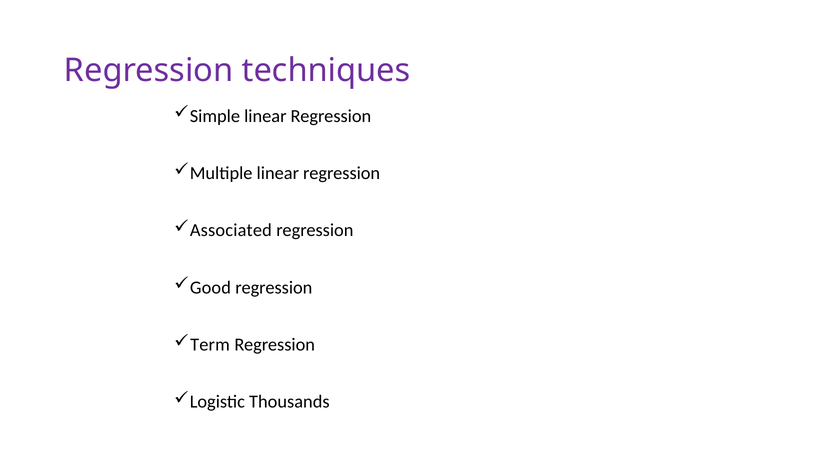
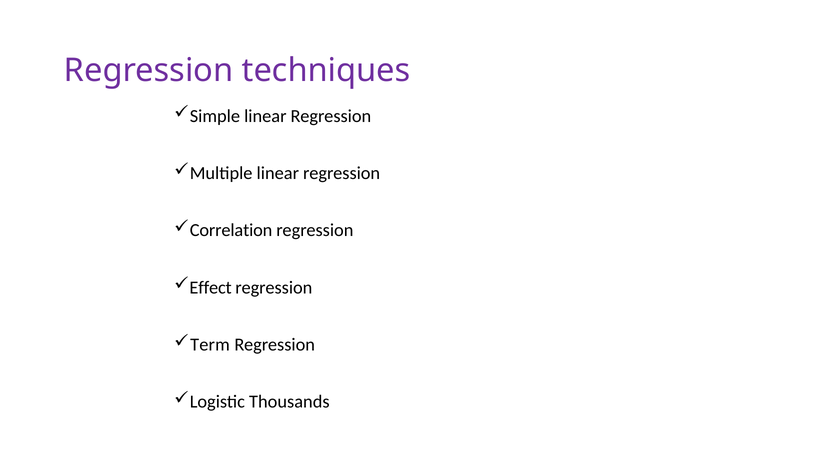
Associated: Associated -> Correlation (231, 230)
Good: Good -> Effect (211, 287)
